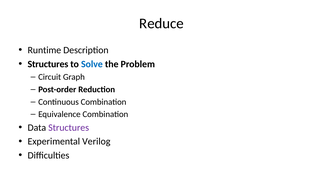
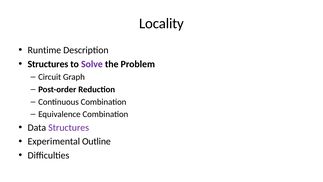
Reduce: Reduce -> Locality (162, 23)
Solve colour: blue -> purple (92, 64)
Verilog: Verilog -> Outline (96, 141)
